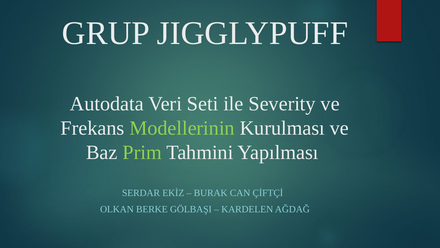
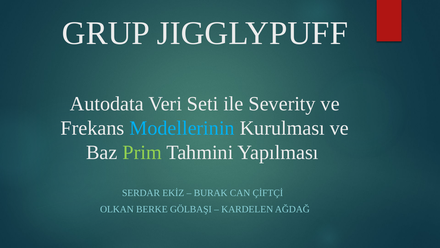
Modellerinin colour: light green -> light blue (182, 128)
